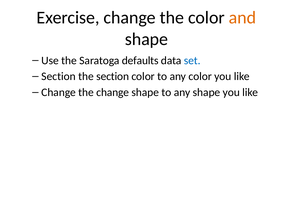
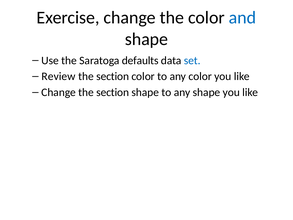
and colour: orange -> blue (242, 18)
Section: Section -> Review (59, 76)
Change the change: change -> section (113, 92)
